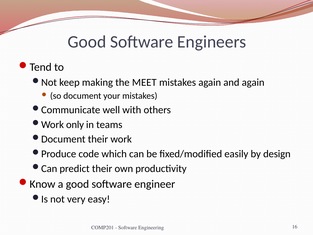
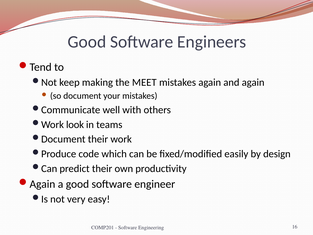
only: only -> look (75, 125)
Know: Know -> Again (42, 184)
